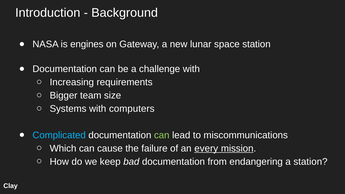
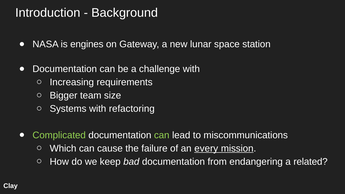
computers: computers -> refactoring (132, 109)
Complicated colour: light blue -> light green (59, 135)
a station: station -> related (311, 162)
